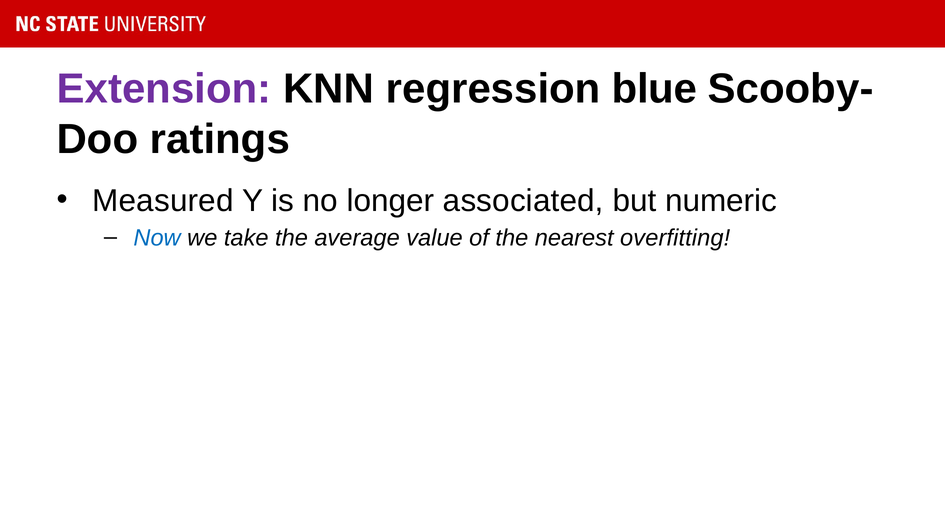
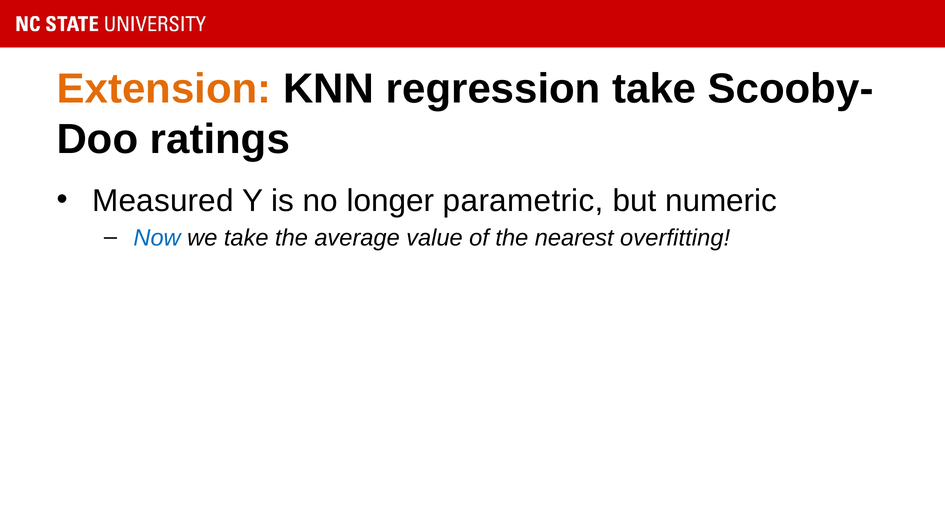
Extension colour: purple -> orange (164, 89)
regression blue: blue -> take (654, 89)
associated: associated -> parametric (523, 200)
